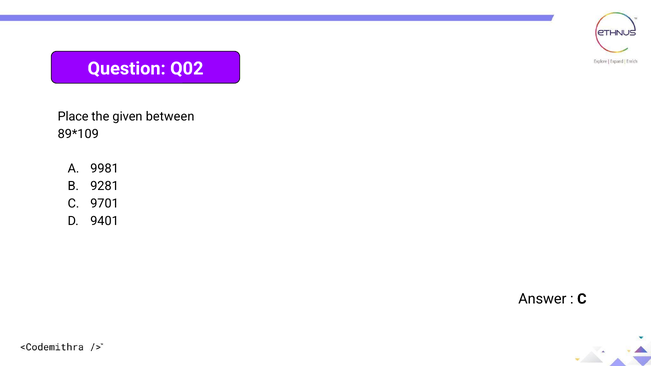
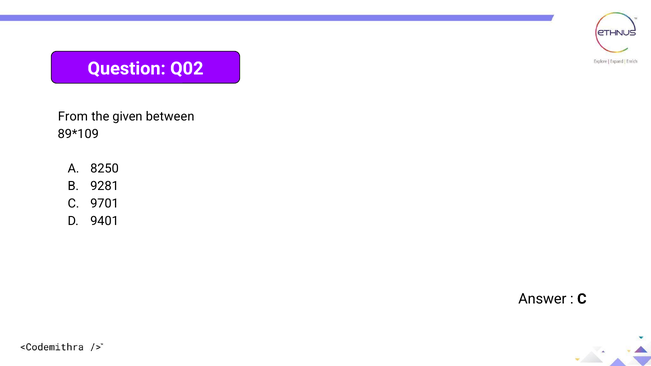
Place: Place -> From (73, 117)
9981: 9981 -> 8250 (105, 169)
